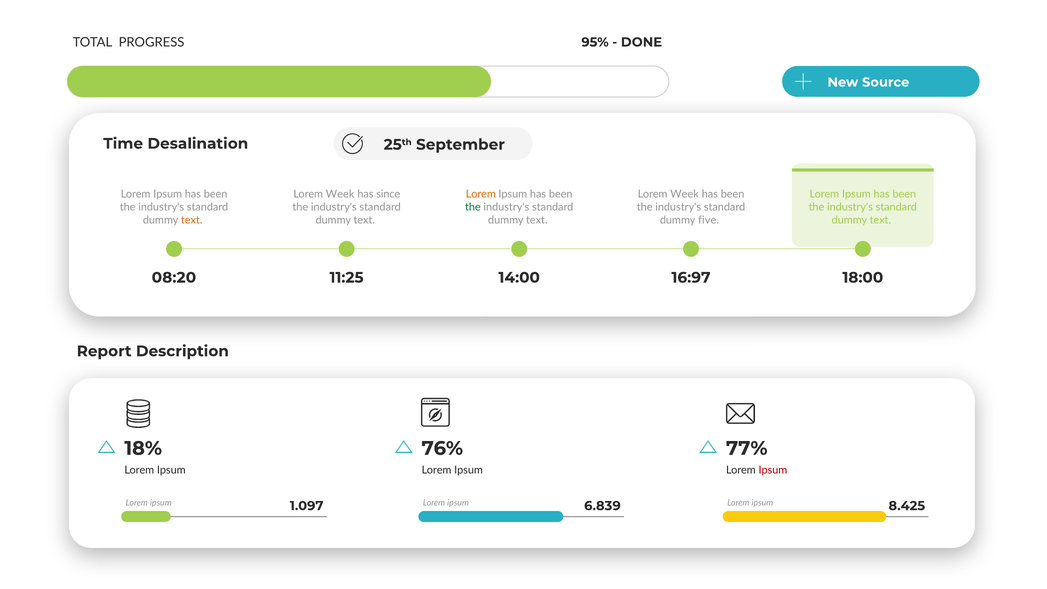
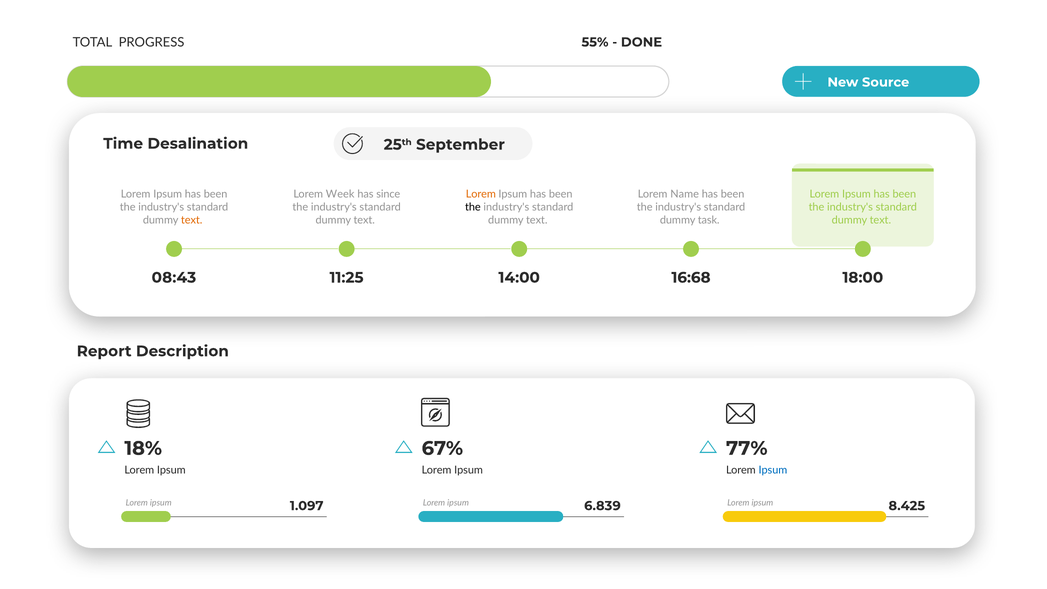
95%: 95% -> 55% (595, 42)
Week: Week -> Name (685, 194)
the colour: green -> black (473, 207)
five: five -> task (709, 220)
08:20: 08:20 -> 08:43 (174, 278)
16:97: 16:97 -> 16:68 (691, 278)
76%: 76% -> 67% (442, 448)
Ipsum colour: red -> blue (773, 470)
